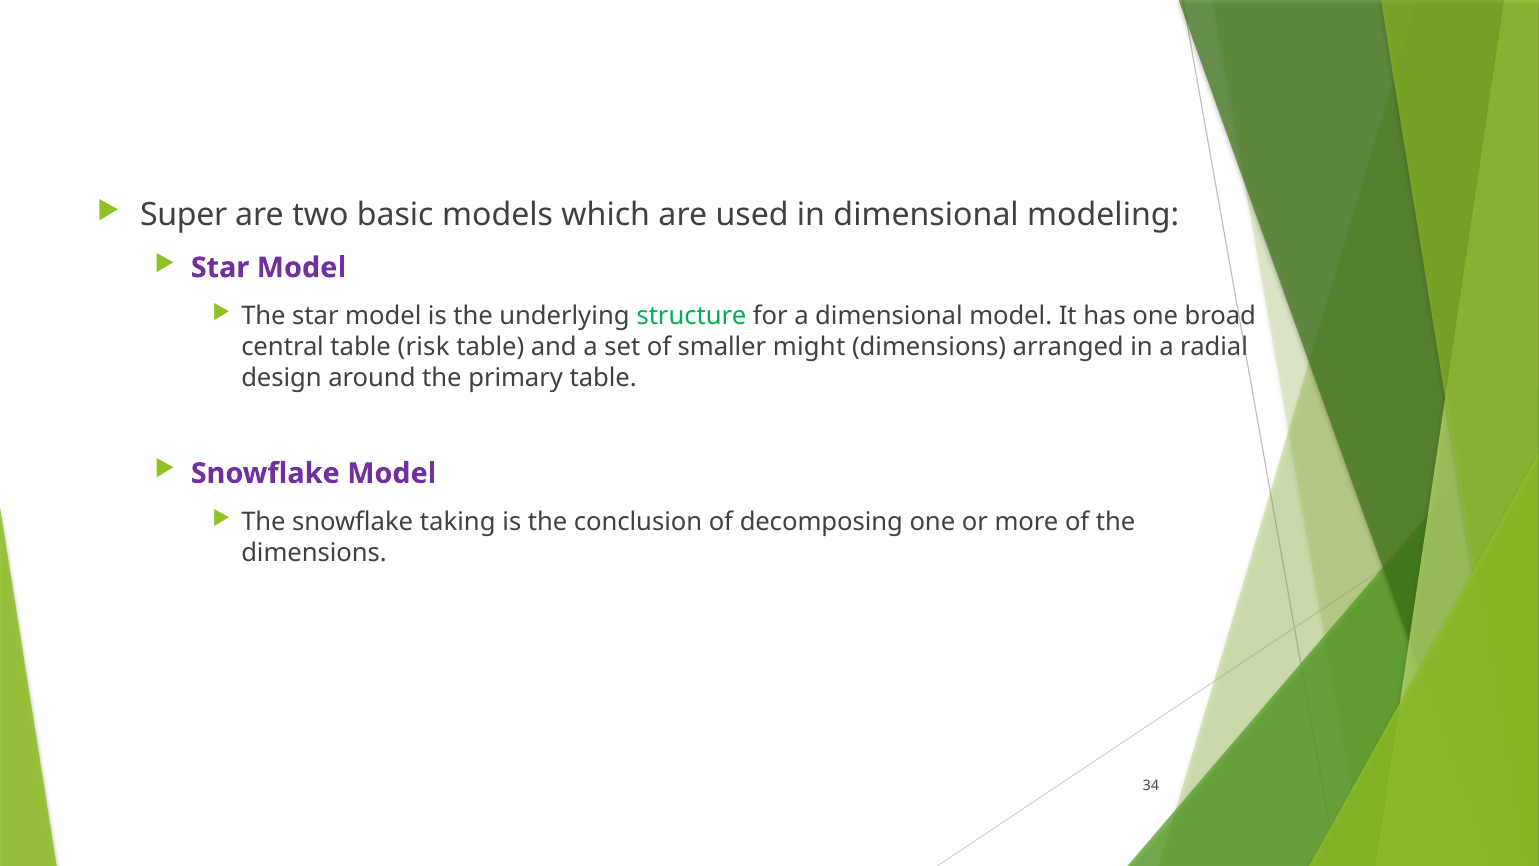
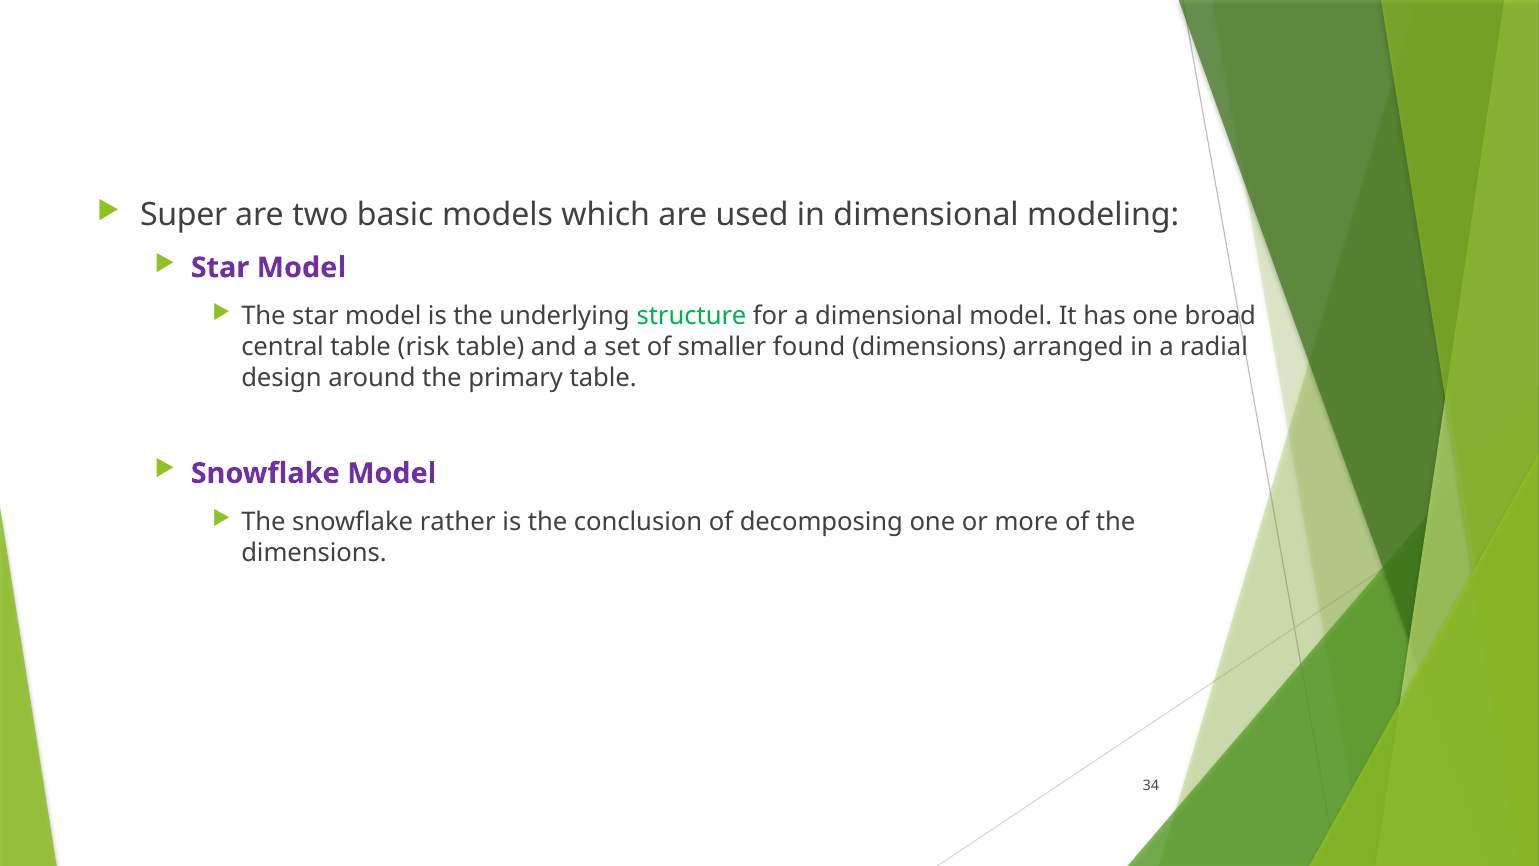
might: might -> found (809, 347)
taking: taking -> rather (458, 522)
